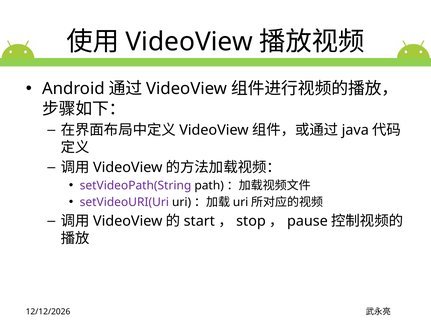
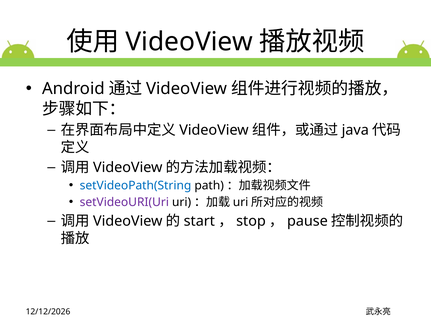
setVideoPath(String colour: purple -> blue (136, 186)
